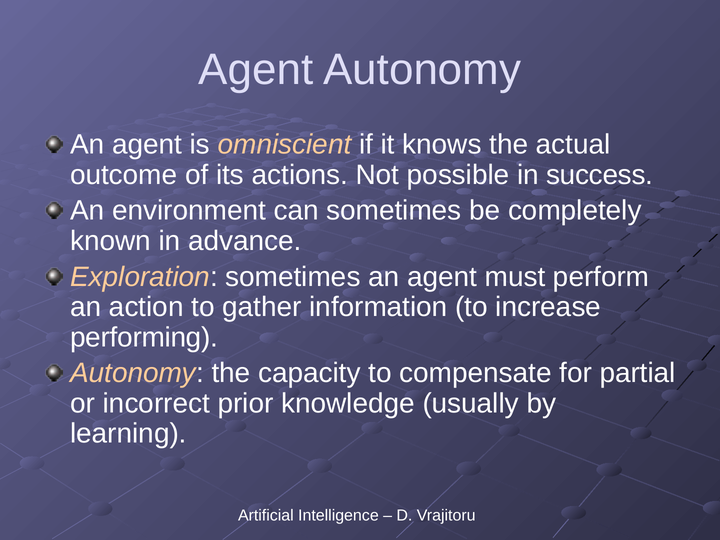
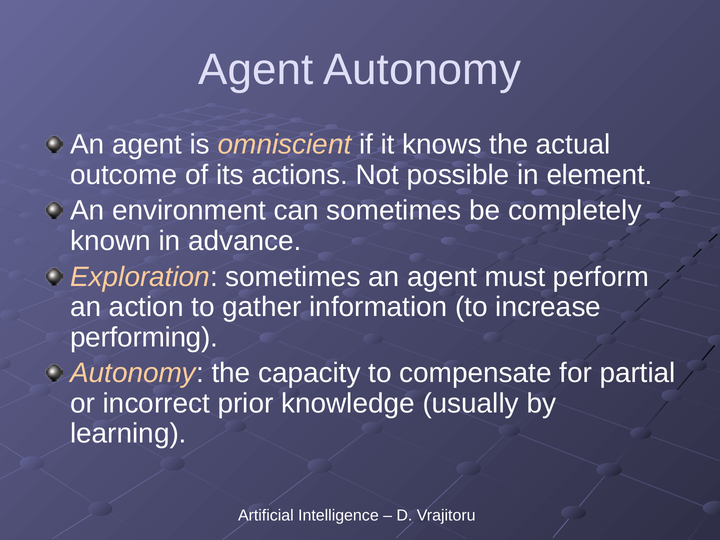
success: success -> element (600, 175)
